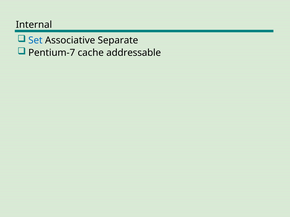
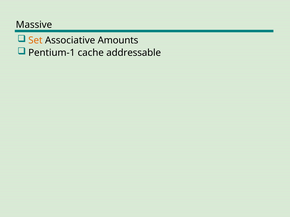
Internal: Internal -> Massive (34, 25)
Set colour: blue -> orange (35, 40)
Separate: Separate -> Amounts (118, 40)
Pentium-7: Pentium-7 -> Pentium-1 (52, 53)
